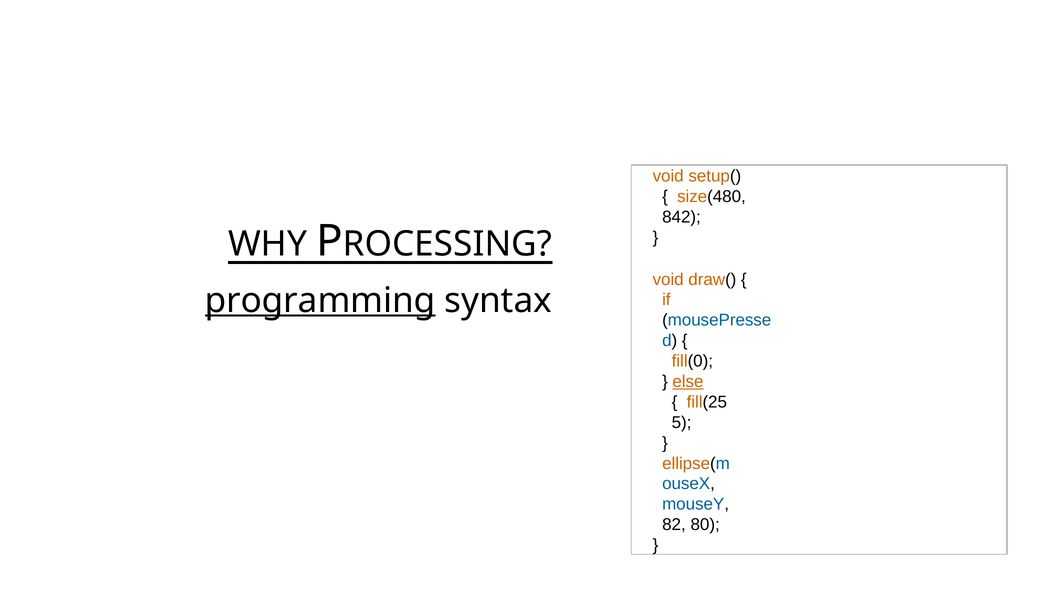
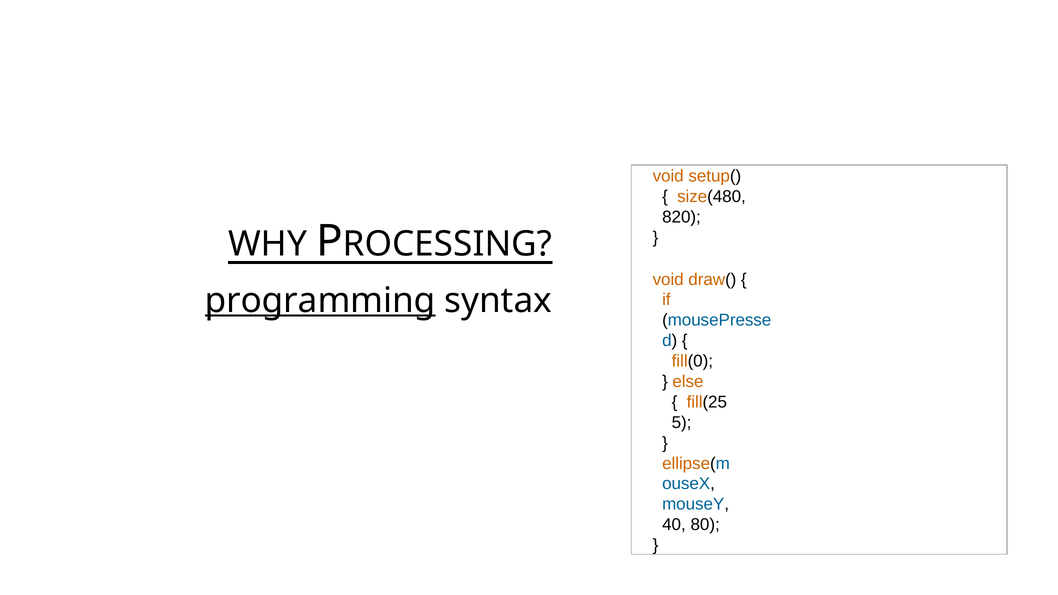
842: 842 -> 820 (681, 217)
else underline: present -> none (688, 382)
82: 82 -> 40 (674, 525)
